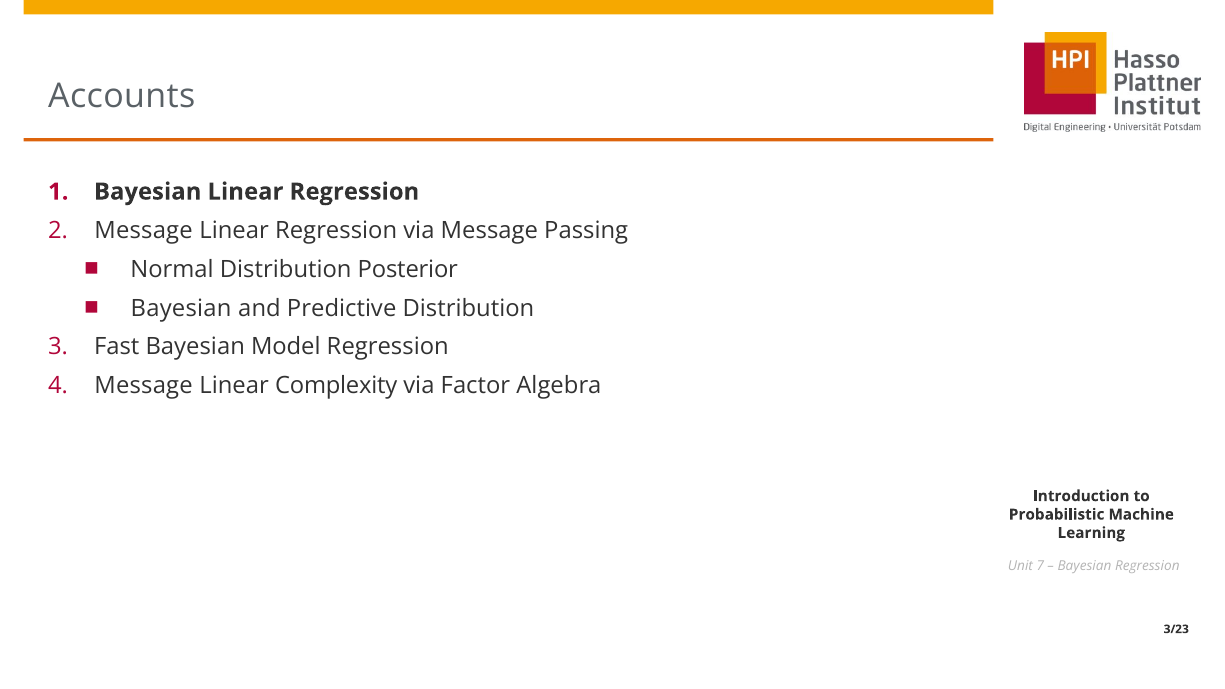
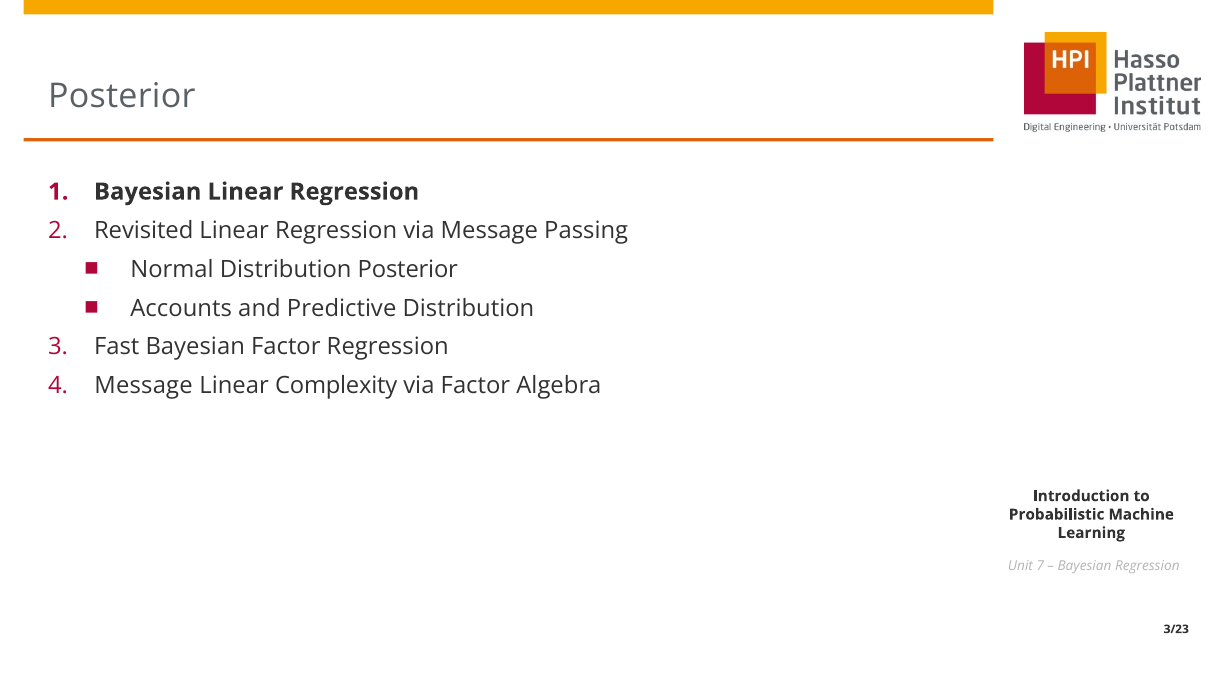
Accounts: Accounts -> Posterior (122, 97)
Message: Message -> Revisited (144, 231)
Bayesian: Bayesian -> Accounts (181, 308)
Bayesian Model: Model -> Factor (286, 347)
